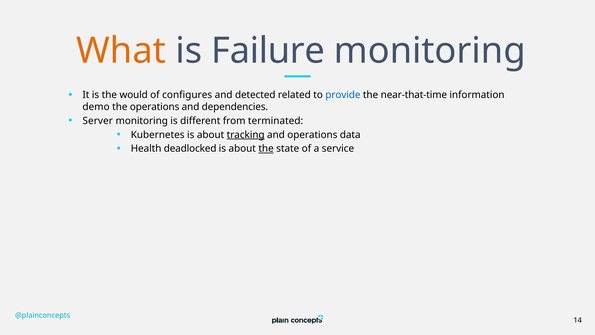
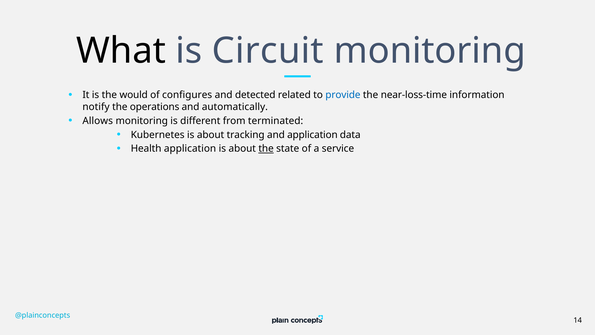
What colour: orange -> black (121, 51)
Failure: Failure -> Circuit (268, 51)
near-that-time: near-that-time -> near-loss-time (414, 95)
demo: demo -> notify (96, 107)
dependencies: dependencies -> automatically (235, 107)
Server: Server -> Allows (98, 121)
tracking underline: present -> none (246, 135)
and operations: operations -> application (312, 135)
Health deadlocked: deadlocked -> application (190, 148)
